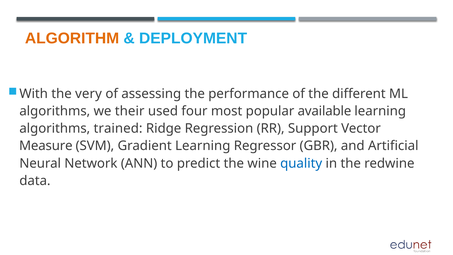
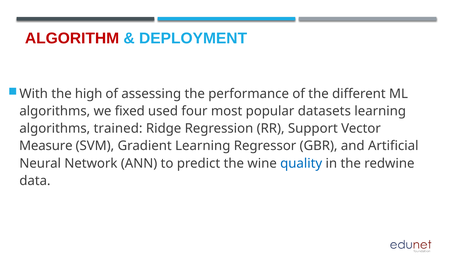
ALGORITHM colour: orange -> red (72, 38)
very: very -> high (89, 94)
their: their -> fixed (130, 111)
available: available -> datasets (324, 111)
